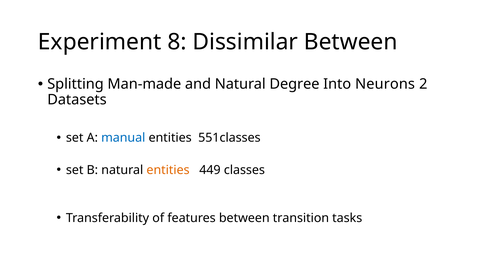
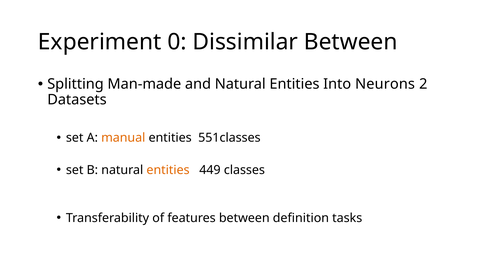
8: 8 -> 0 (177, 42)
and Natural Degree: Degree -> Entities (294, 84)
manual colour: blue -> orange (123, 138)
transition: transition -> definition (301, 218)
